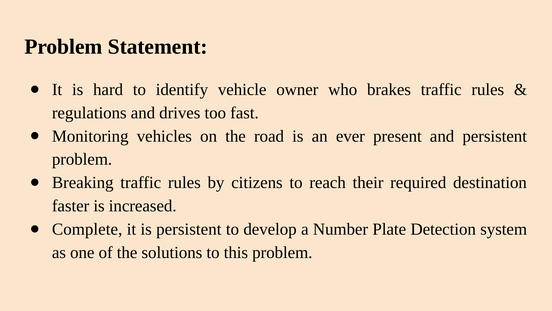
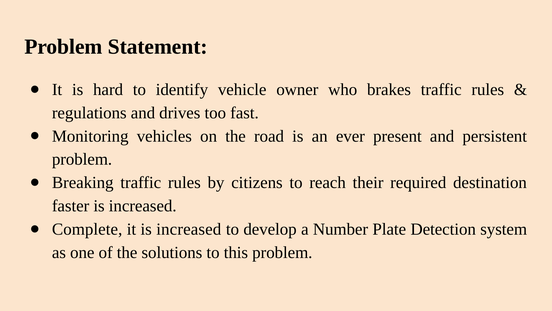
it is persistent: persistent -> increased (189, 229)
